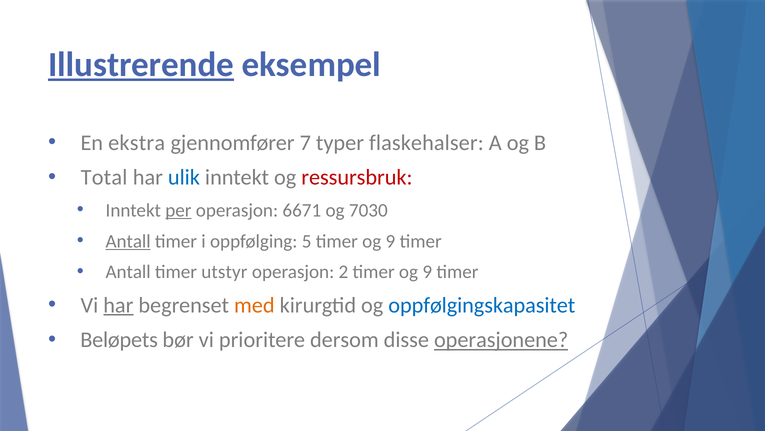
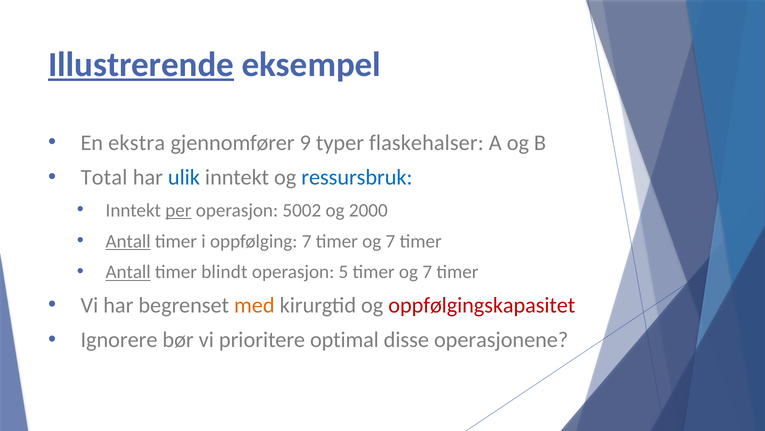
7: 7 -> 9 (305, 143)
ressursbruk colour: red -> blue (357, 177)
6671: 6671 -> 5002 (302, 210)
7030: 7030 -> 2000 (368, 210)
oppfølging 5: 5 -> 7 (307, 241)
9: 9 -> 7 (390, 241)
Antall underline: none -> present (128, 272)
utstyr: utstyr -> blindt (224, 272)
2: 2 -> 5 (343, 272)
9: 9 -> 7 (427, 272)
har underline: present -> none (118, 305)
oppfølgingskapasitet colour: blue -> red (482, 305)
Beløpets: Beløpets -> Ignorere (119, 339)
dersom: dersom -> optimal (344, 339)
operasjonene underline: present -> none (501, 339)
